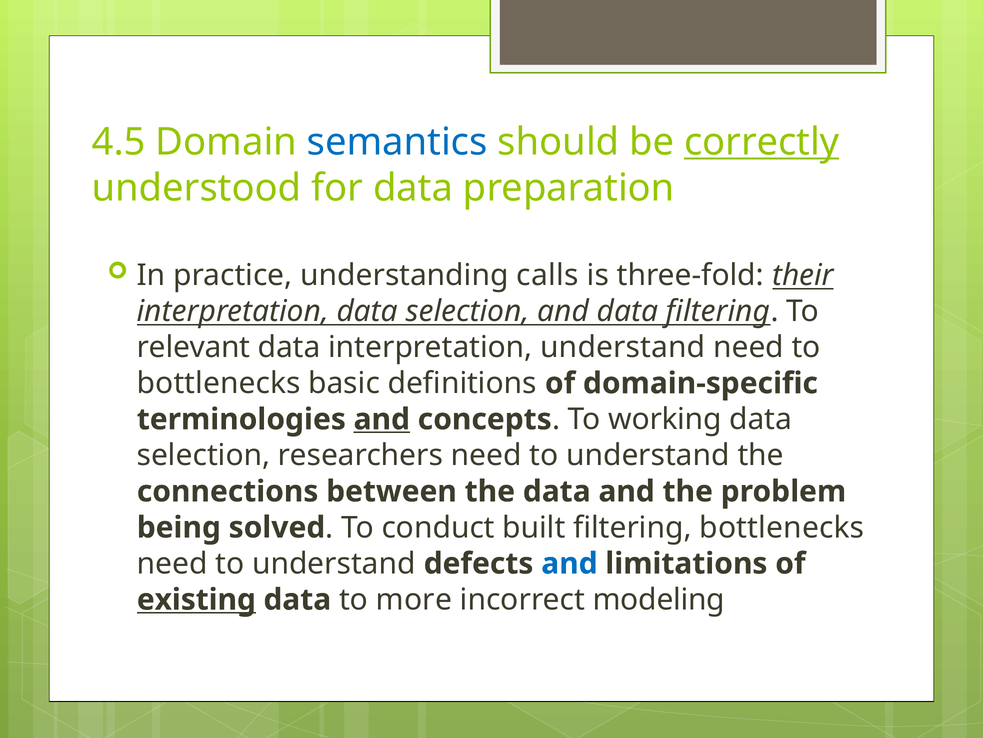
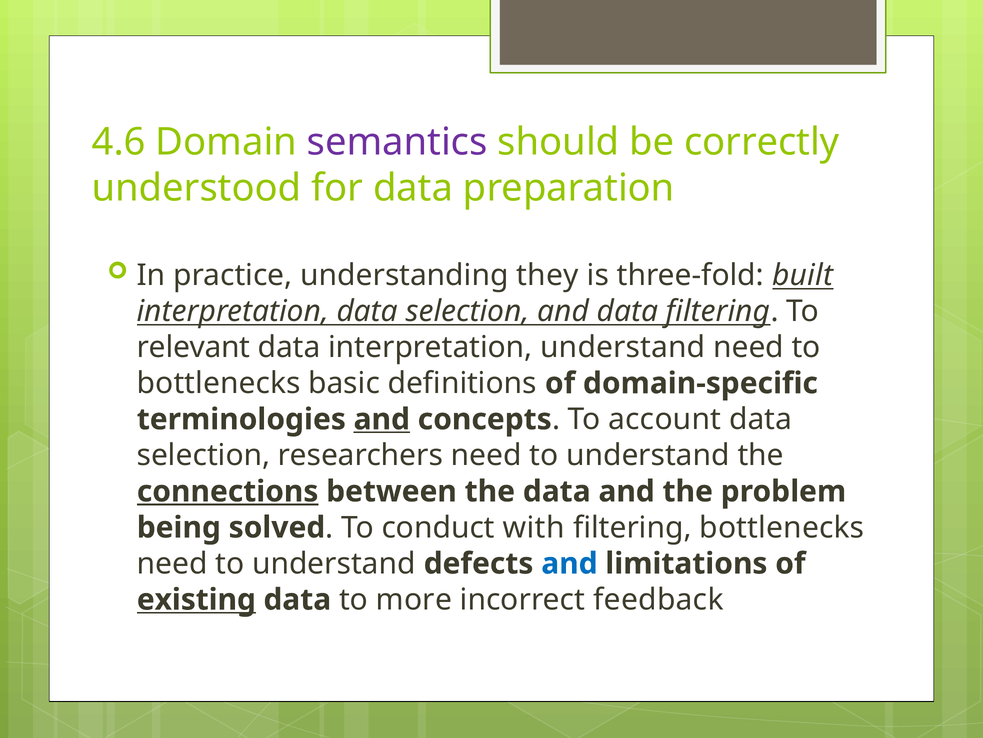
4.5: 4.5 -> 4.6 (119, 142)
semantics colour: blue -> purple (397, 142)
correctly underline: present -> none (762, 142)
calls: calls -> they (548, 275)
their: their -> built (803, 275)
working: working -> account (665, 419)
connections underline: none -> present (228, 491)
built: built -> with (534, 527)
modeling: modeling -> feedback (658, 599)
